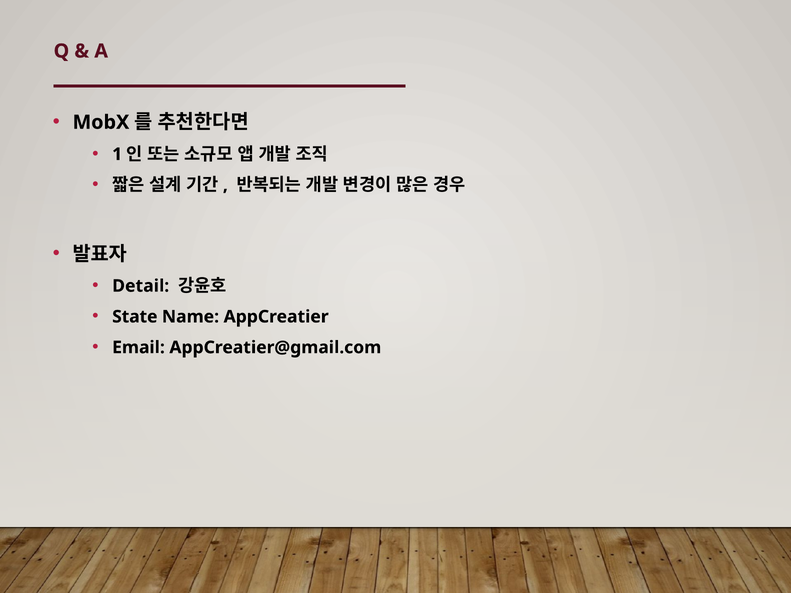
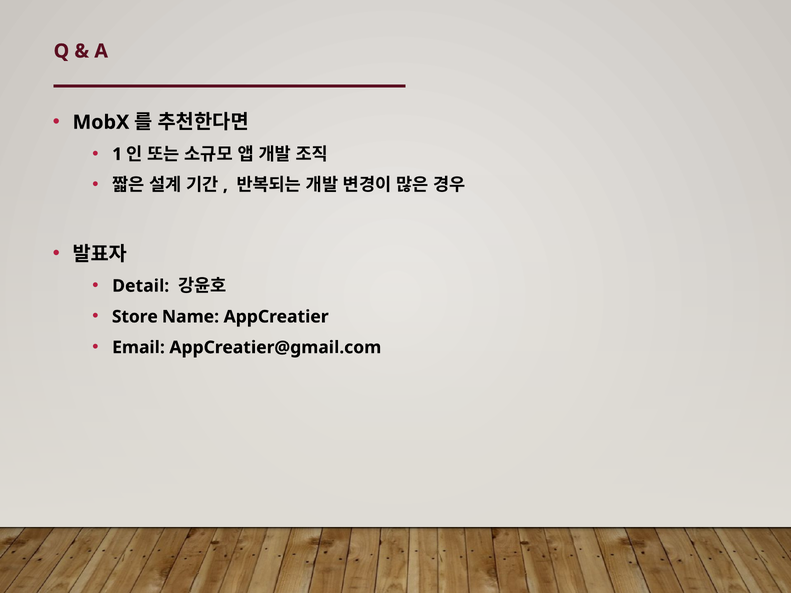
State: State -> Store (135, 317)
